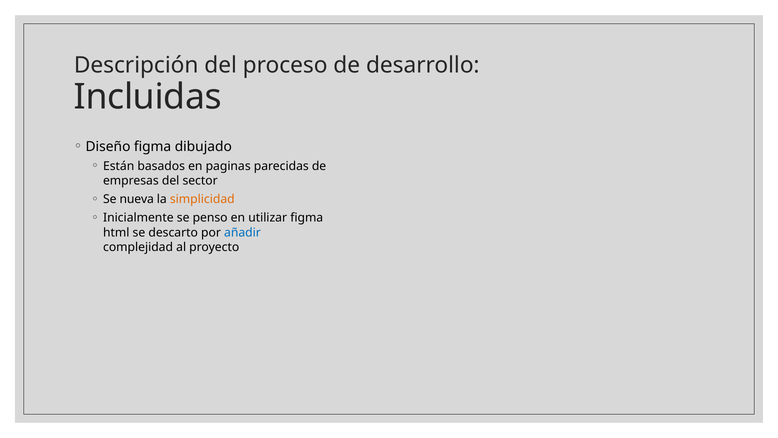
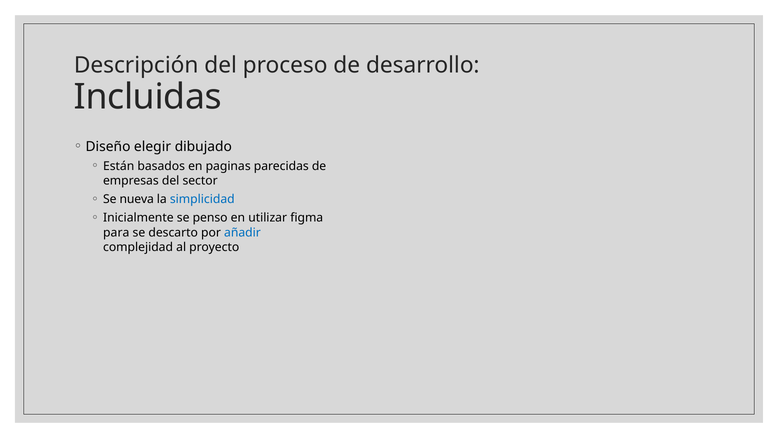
Diseño figma: figma -> elegir (153, 146)
simplicidad colour: orange -> blue (202, 199)
html: html -> para (116, 232)
